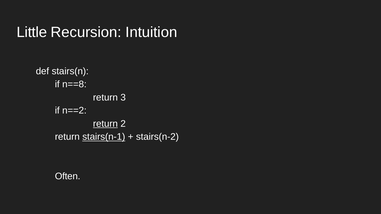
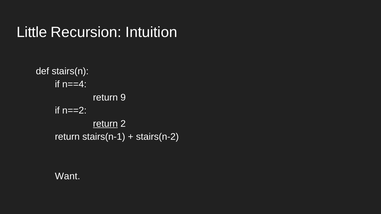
n==8: n==8 -> n==4 (74, 84)
3: 3 -> 9 (123, 98)
stairs(n-1 underline: present -> none (104, 137)
Often: Often -> Want (68, 176)
